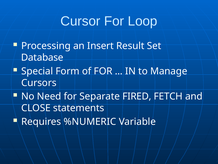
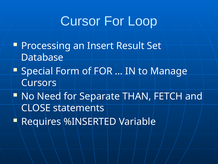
FIRED: FIRED -> THAN (137, 96)
%NUMERIC: %NUMERIC -> %INSERTED (90, 121)
